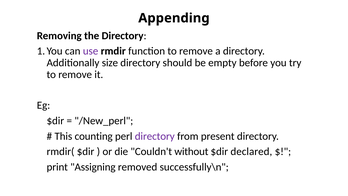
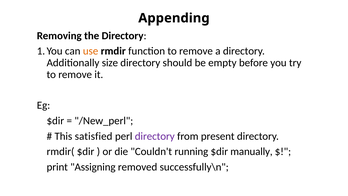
use colour: purple -> orange (91, 51)
counting: counting -> satisfied (94, 136)
without: without -> running (191, 151)
declared: declared -> manually (251, 151)
